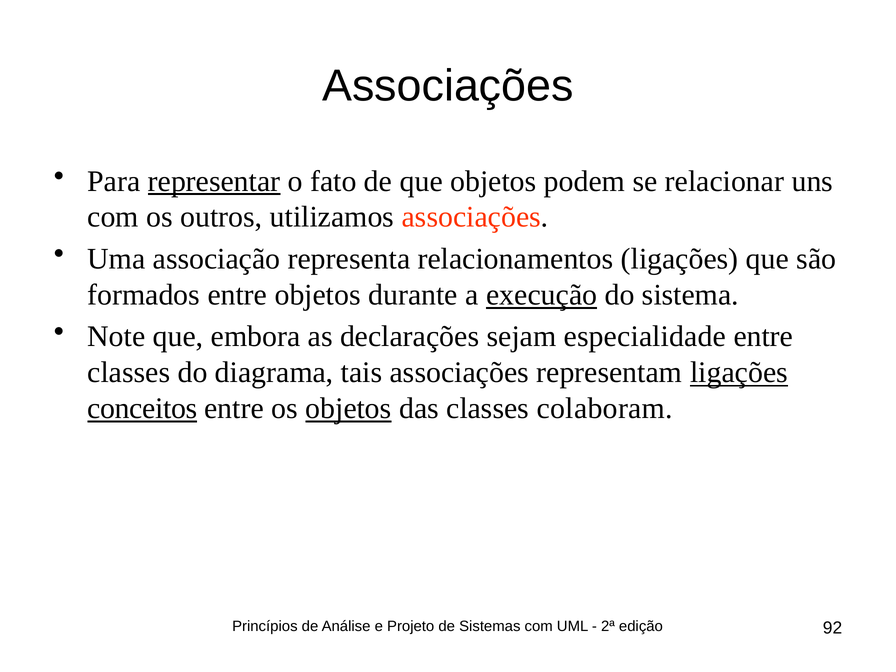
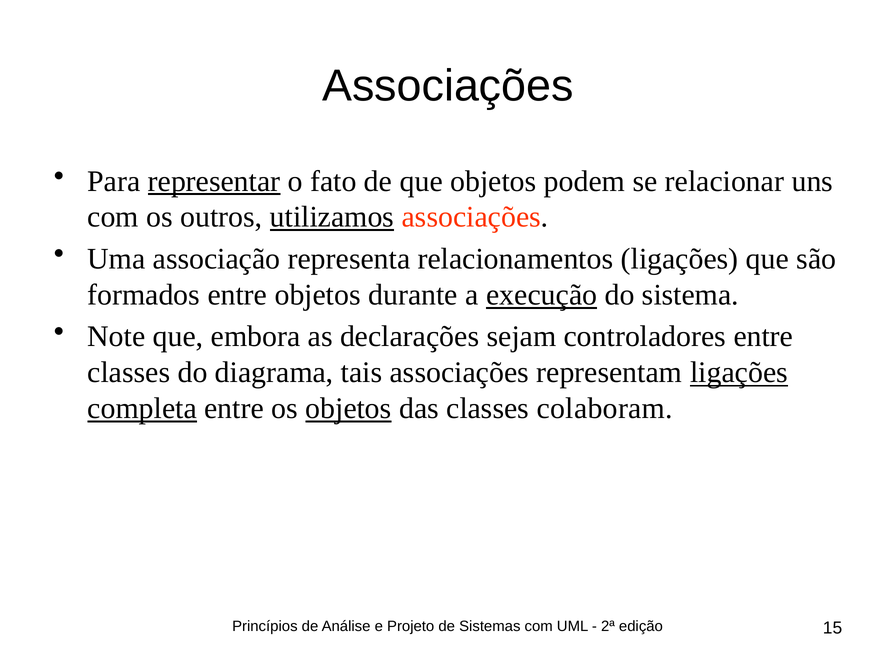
utilizamos underline: none -> present (332, 217)
especialidade: especialidade -> controladores (645, 337)
conceitos: conceitos -> completa (142, 408)
92: 92 -> 15 (833, 628)
